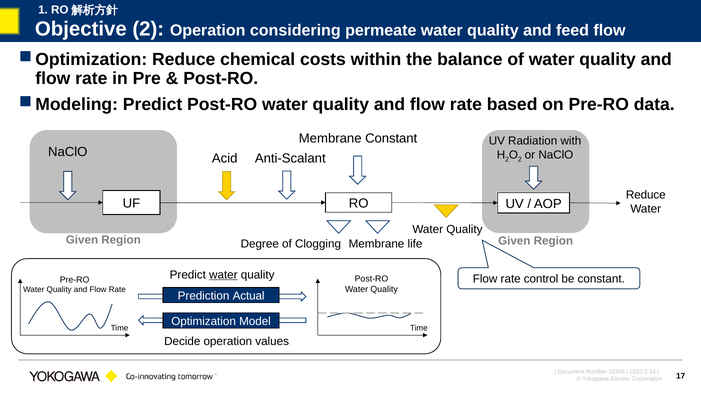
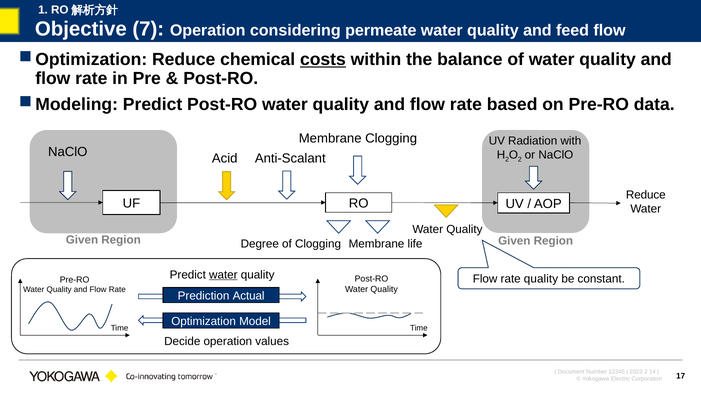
Objective 2: 2 -> 7 (148, 29)
costs underline: none -> present (323, 60)
Membrane Constant: Constant -> Clogging (391, 139)
rate control: control -> quality (541, 279)
